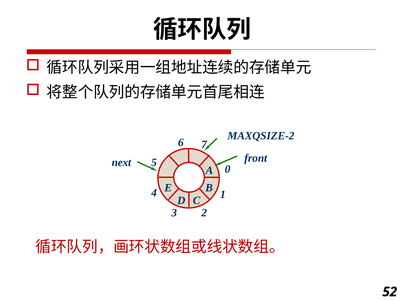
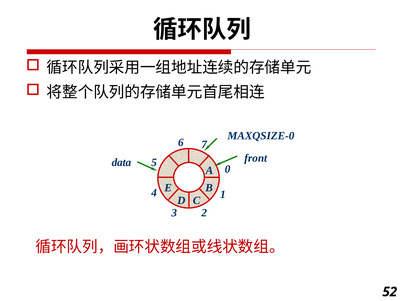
MAXQSIZE-2: MAXQSIZE-2 -> MAXQSIZE-0 (261, 136)
next: next -> data (121, 162)
